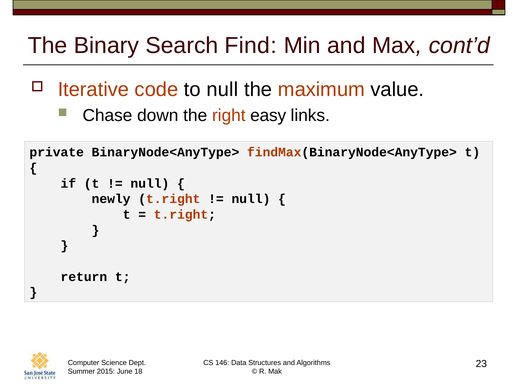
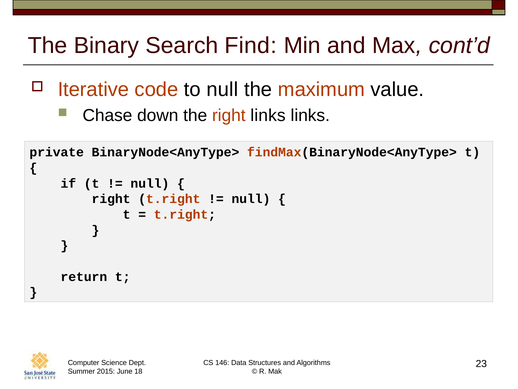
right easy: easy -> links (268, 115)
newly: newly -> right (111, 199)
